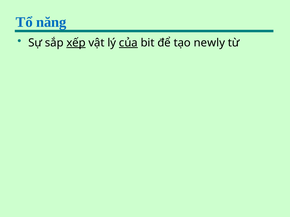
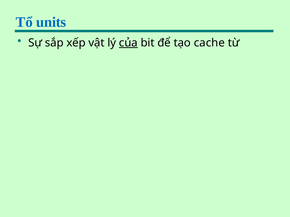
năng: năng -> units (51, 22)
xếp underline: present -> none (76, 43)
newly: newly -> cache (209, 43)
